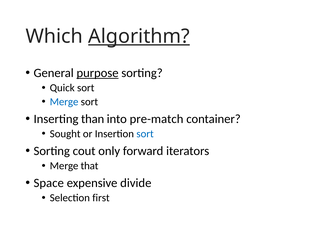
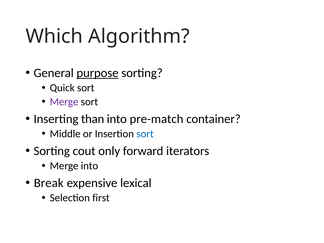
Algorithm underline: present -> none (139, 36)
Merge colour: blue -> purple (64, 102)
Sought: Sought -> Middle (65, 134)
Merge that: that -> into (89, 166)
Space: Space -> Break (49, 183)
divide: divide -> lexical (136, 183)
